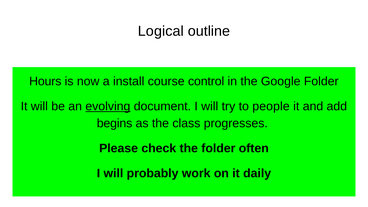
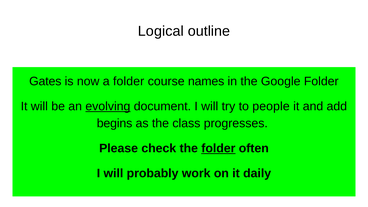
Hours: Hours -> Gates (45, 81)
a install: install -> folder (129, 81)
control: control -> names (206, 81)
folder underline: none -> present (218, 148)
